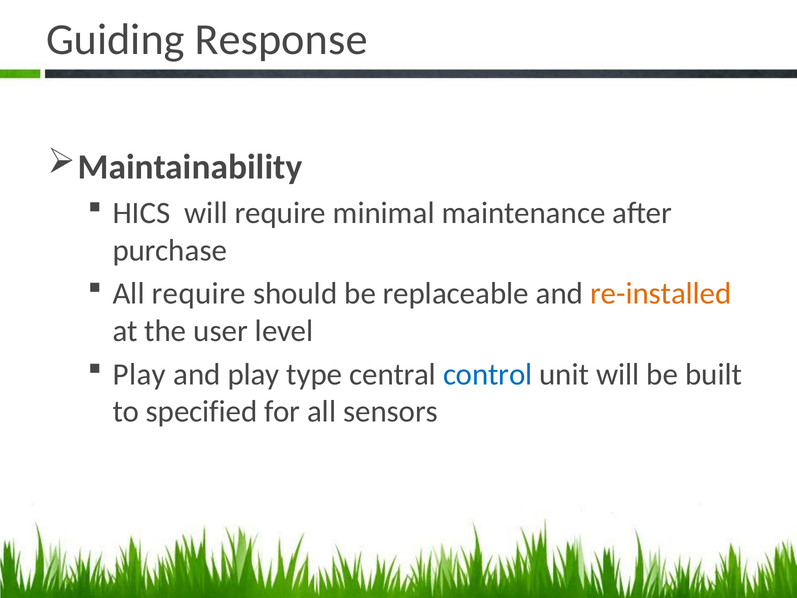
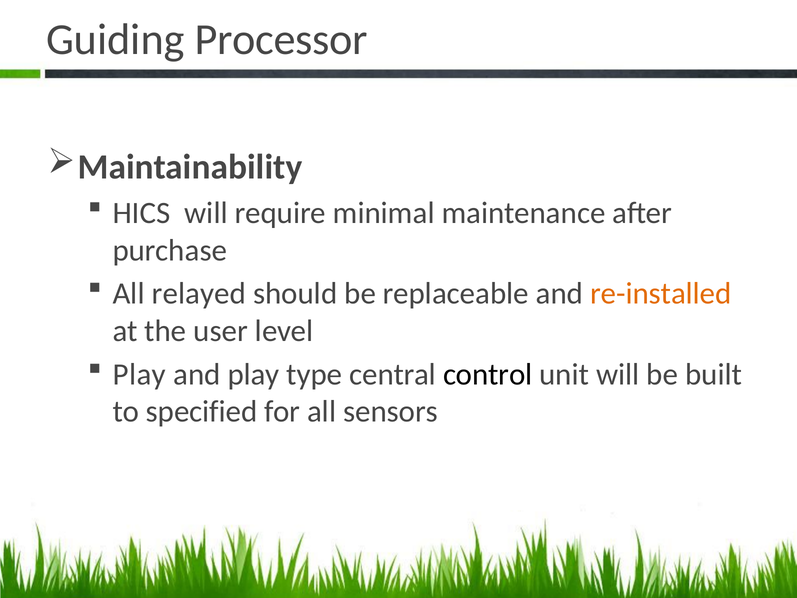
Response: Response -> Processor (281, 40)
All require: require -> relayed (199, 294)
control colour: blue -> black (488, 374)
